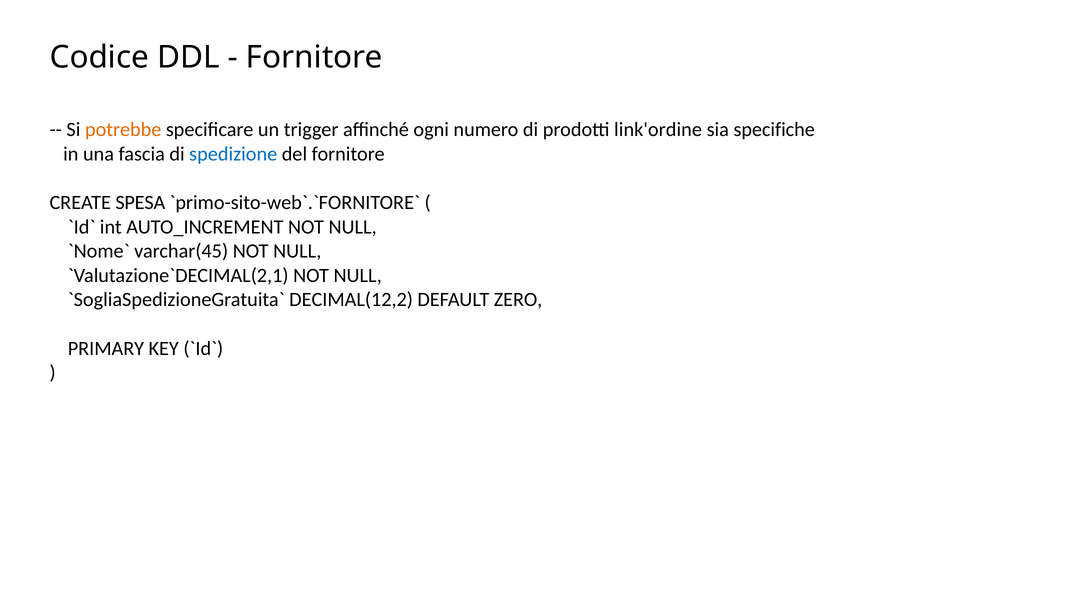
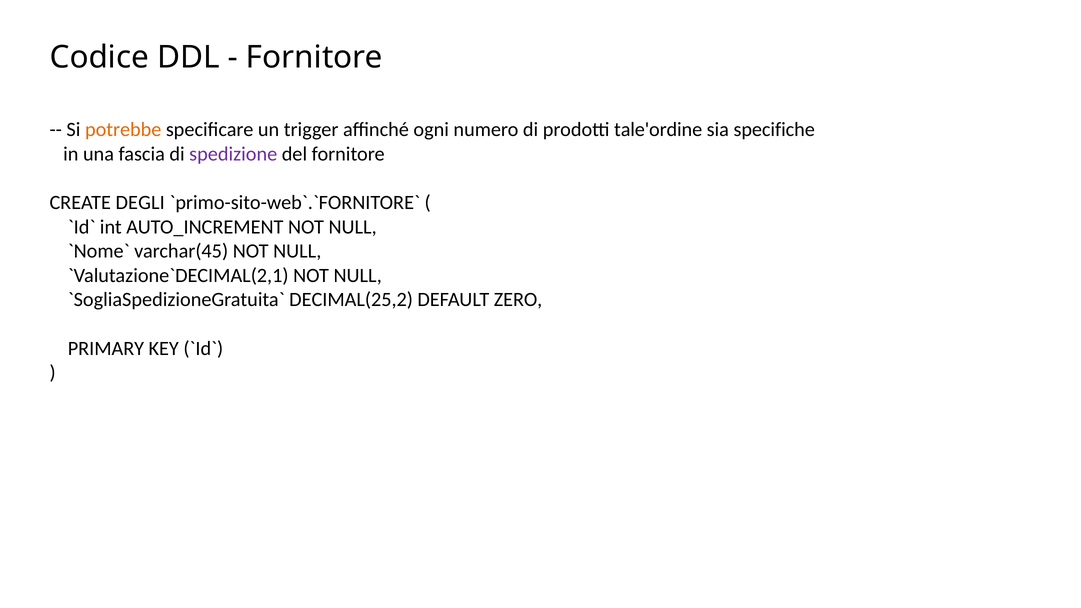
link'ordine: link'ordine -> tale'ordine (658, 130)
spedizione colour: blue -> purple (233, 154)
SPESA: SPESA -> DEGLI (140, 203)
DECIMAL(12,2: DECIMAL(12,2 -> DECIMAL(25,2 (351, 300)
